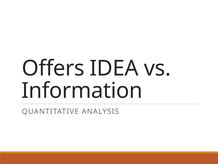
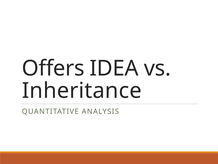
Information: Information -> Inheritance (82, 90)
